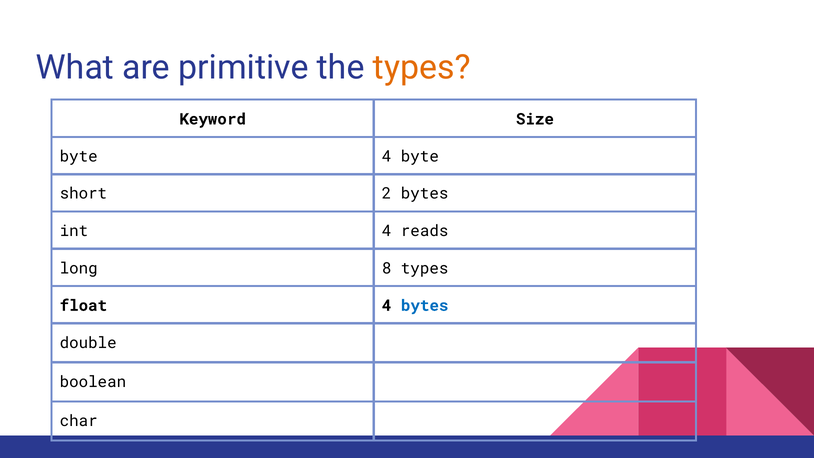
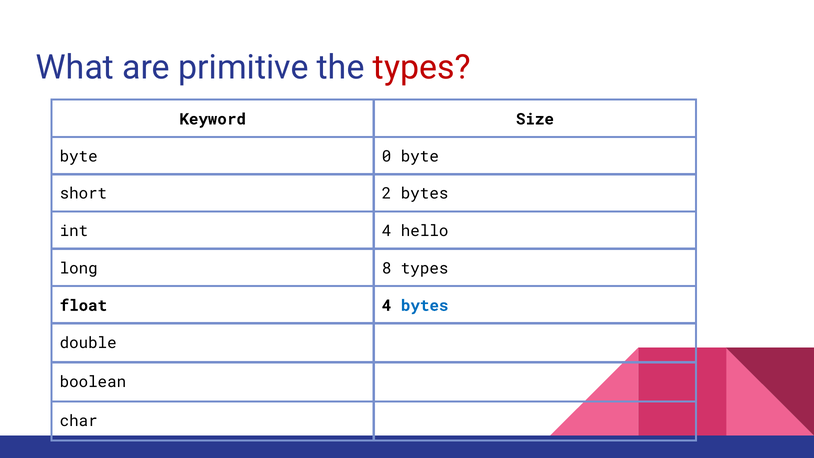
types colour: orange -> red (422, 67)
byte 4: 4 -> 0 (387, 156)
reads: reads -> hello (425, 231)
